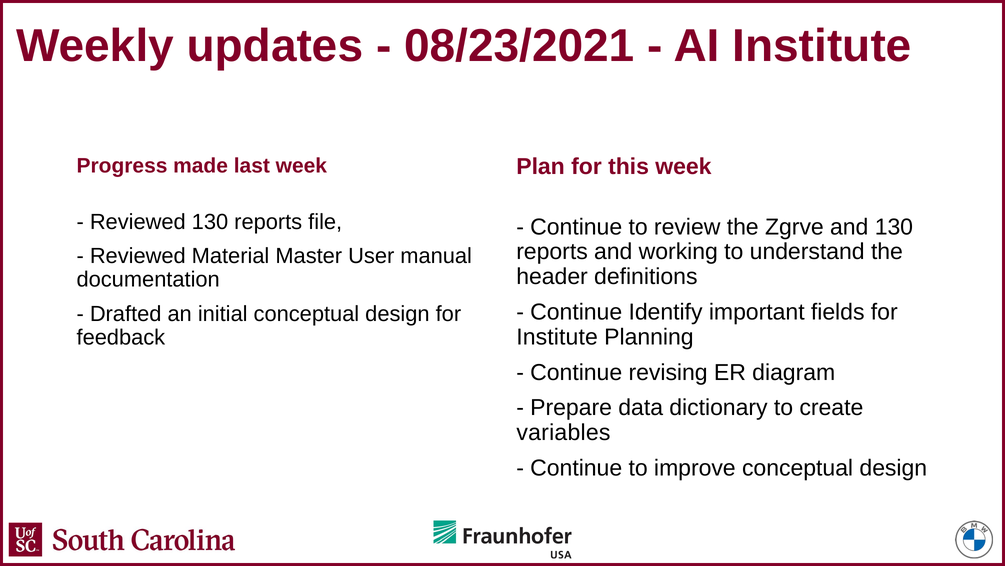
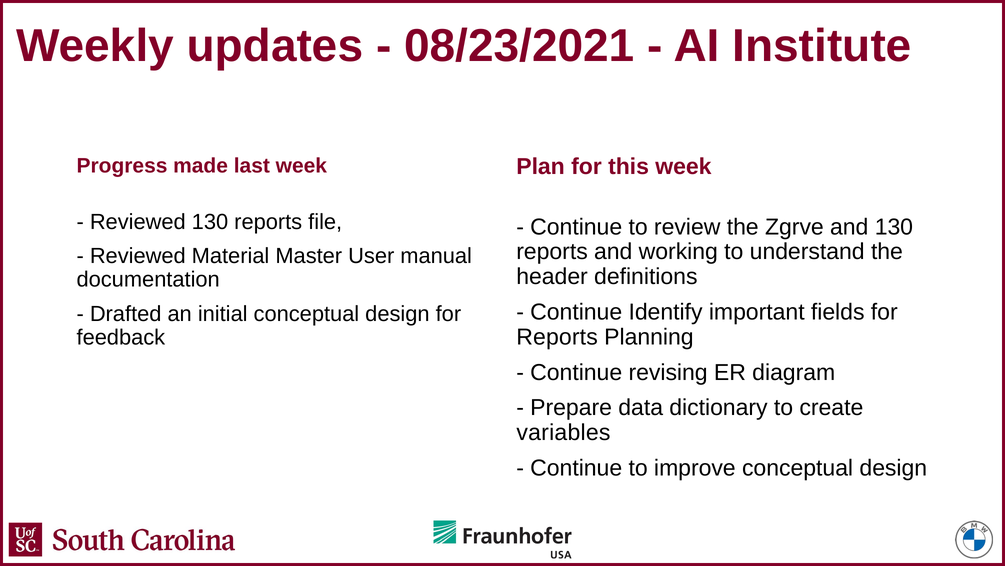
Institute: Institute -> Reports (557, 337)
